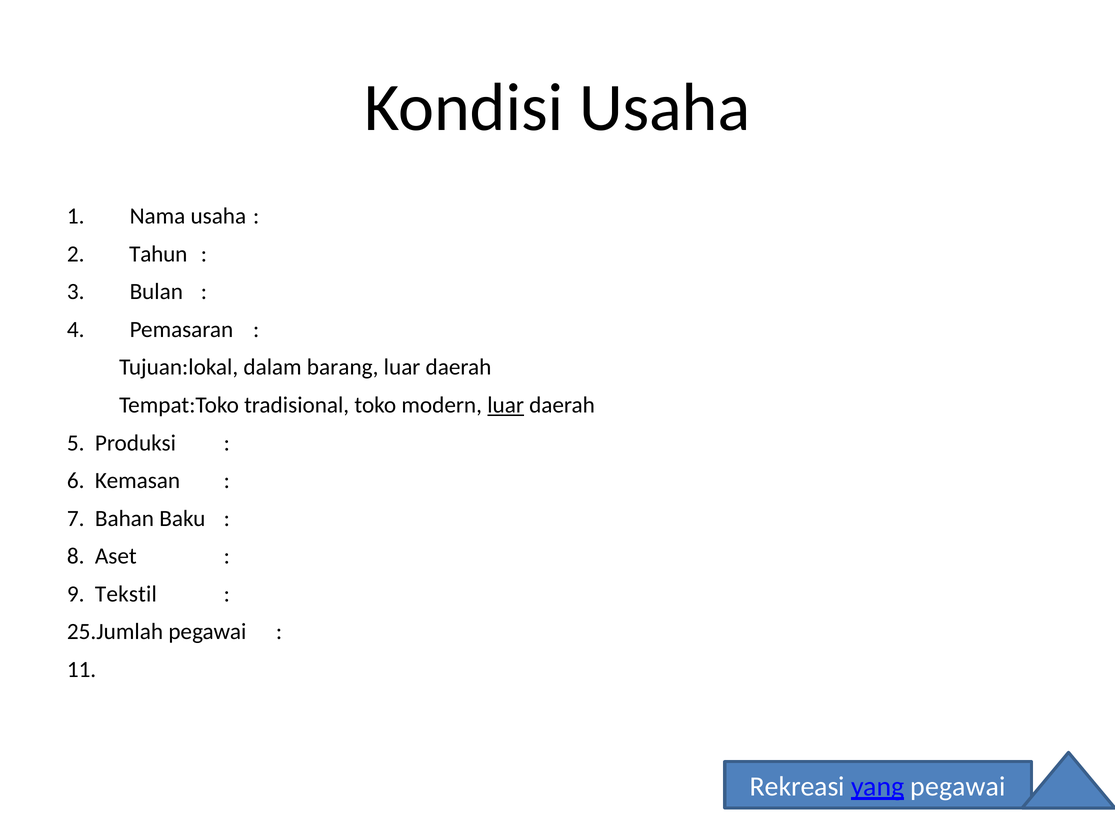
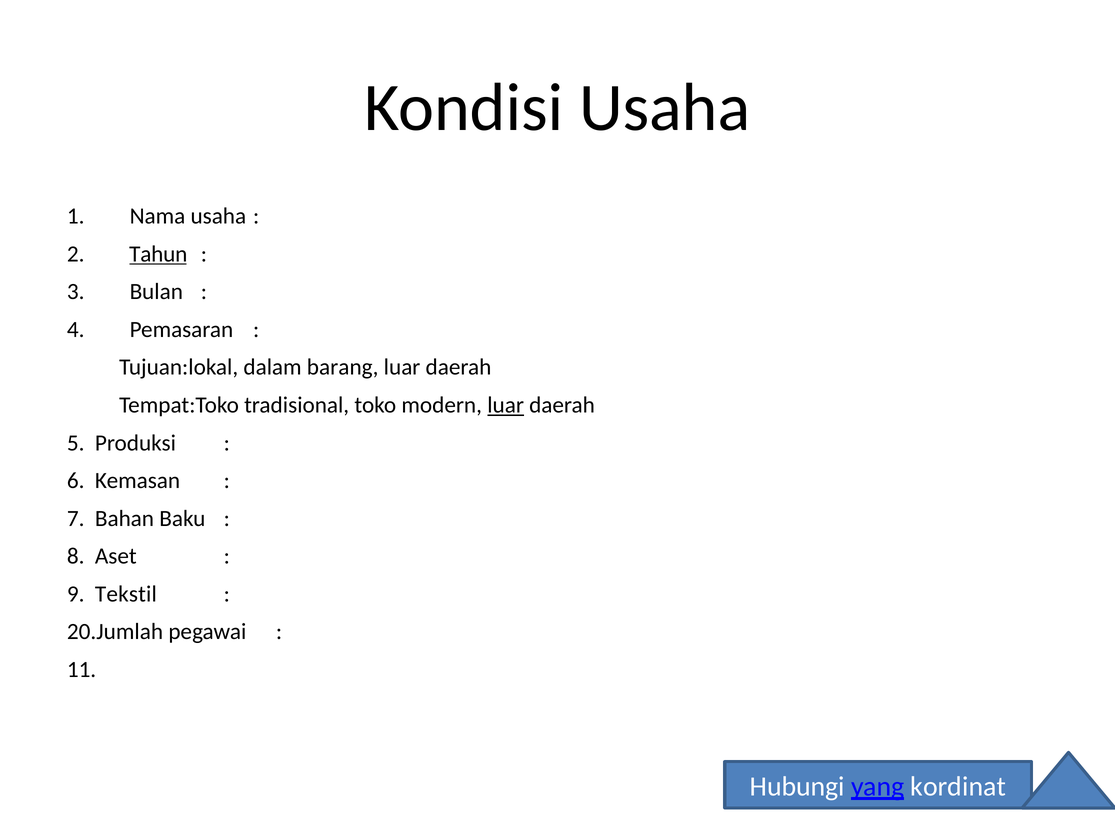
Tahun underline: none -> present (158, 254)
25.Jumlah: 25.Jumlah -> 20.Jumlah (115, 632)
Rekreasi: Rekreasi -> Hubungi (797, 787)
yang pegawai: pegawai -> kordinat (958, 787)
